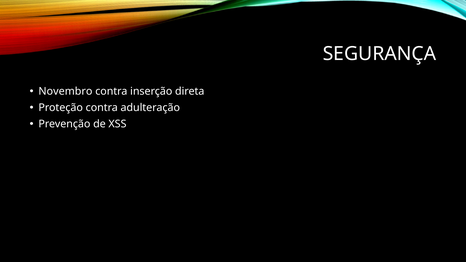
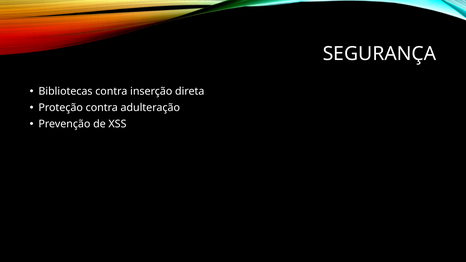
Novembro: Novembro -> Bibliotecas (65, 91)
